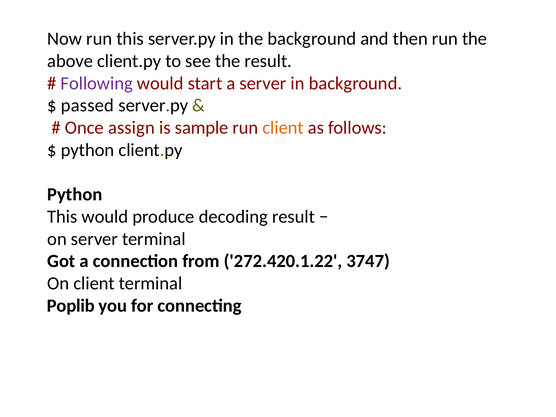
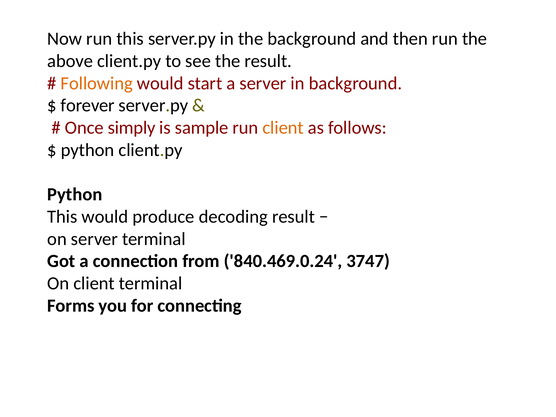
Following colour: purple -> orange (97, 83)
passed: passed -> forever (88, 106)
assign: assign -> simply (132, 128)
272.420.1.22: 272.420.1.22 -> 840.469.0.24 (283, 261)
Poplib: Poplib -> Forms (71, 306)
